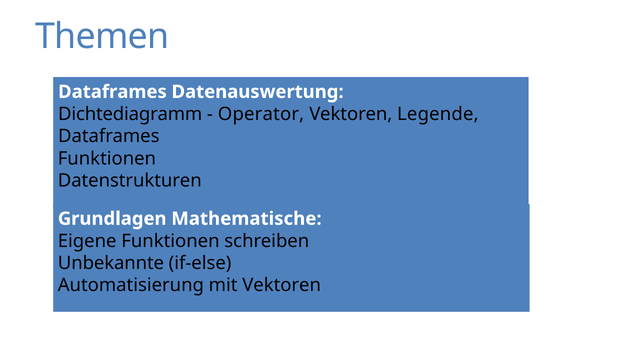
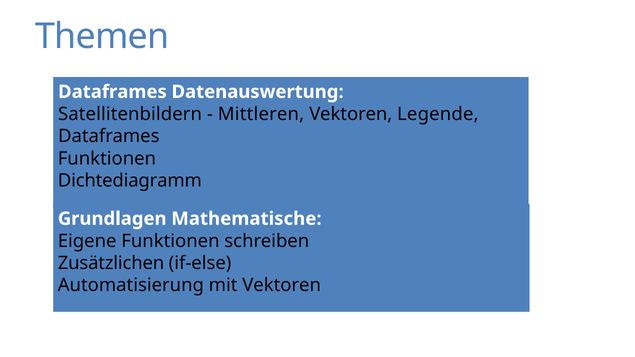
Dichtediagramm: Dichtediagramm -> Satellitenbildern (130, 114)
Operator: Operator -> Mittleren (261, 114)
Datenstrukturen: Datenstrukturen -> Dichtediagramm (130, 181)
Unbekannte: Unbekannte -> Zusätzlichen (111, 263)
